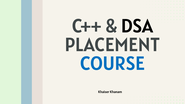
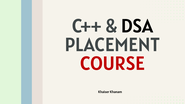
COURSE colour: blue -> red (112, 64)
